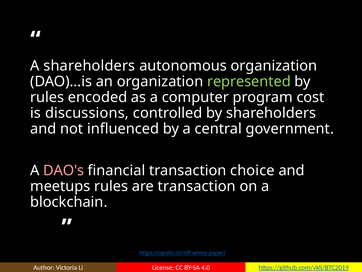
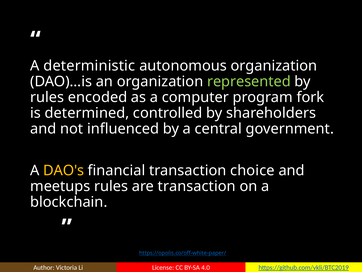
A shareholders: shareholders -> deterministic (89, 66)
cost: cost -> fork (310, 97)
discussions: discussions -> determined (87, 113)
DAO's colour: pink -> yellow (64, 170)
